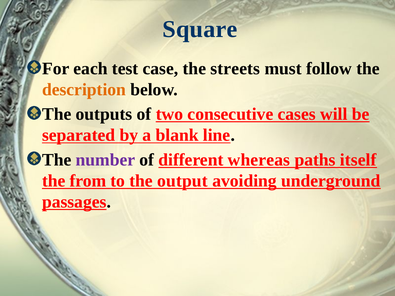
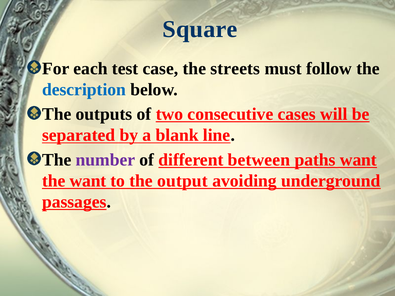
description colour: orange -> blue (84, 90)
whereas: whereas -> between (259, 160)
paths itself: itself -> want (358, 160)
the from: from -> want (88, 181)
